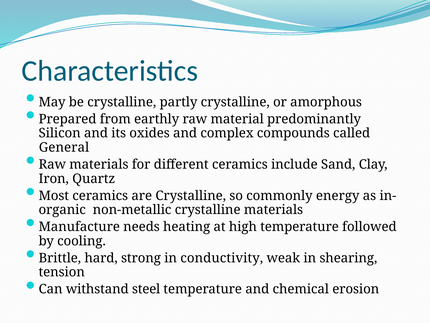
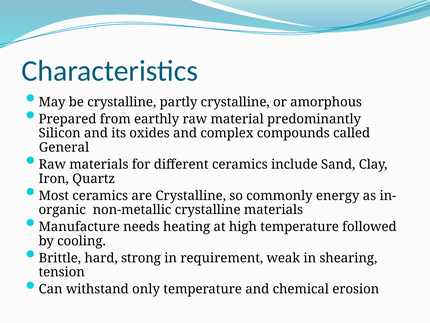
conductivity: conductivity -> requirement (222, 258)
steel: steel -> only (146, 289)
